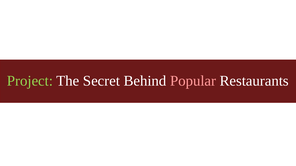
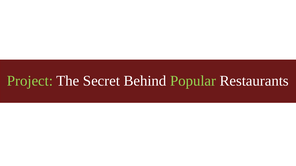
Popular colour: pink -> light green (193, 81)
